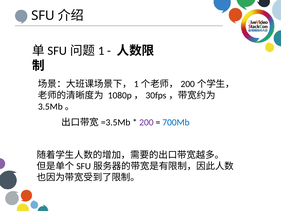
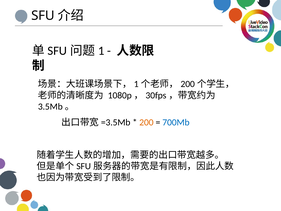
200 colour: purple -> orange (146, 122)
